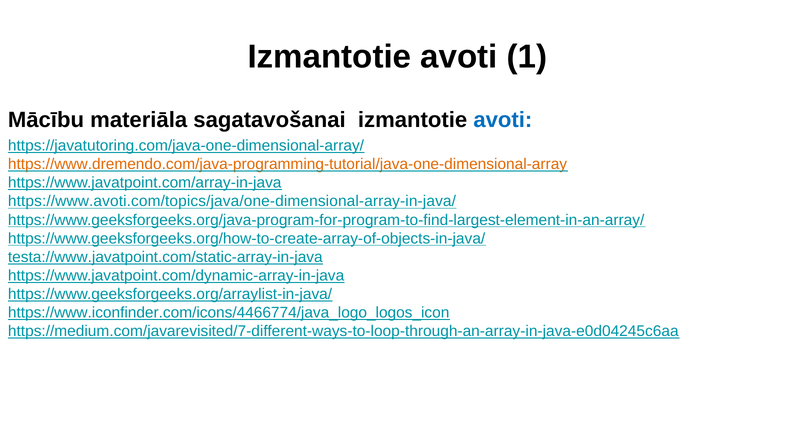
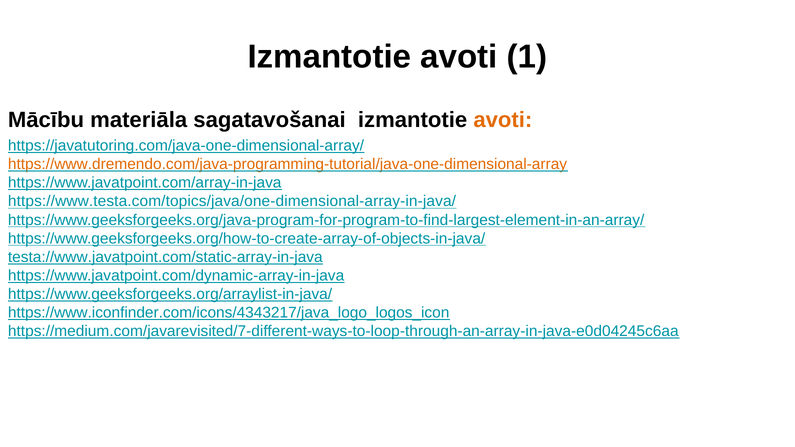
avoti colour: blue -> orange (503, 120)
https://www.avoti.com/topics/java/one-dimensional-array-in-java/: https://www.avoti.com/topics/java/one-dimensional-array-in-java/ -> https://www.testa.com/topics/java/one-dimensional-array-in-java/ (232, 201)
https://www.iconfinder.com/icons/4466774/java_logo_logos_icon: https://www.iconfinder.com/icons/4466774/java_logo_logos_icon -> https://www.iconfinder.com/icons/4343217/java_logo_logos_icon (229, 313)
